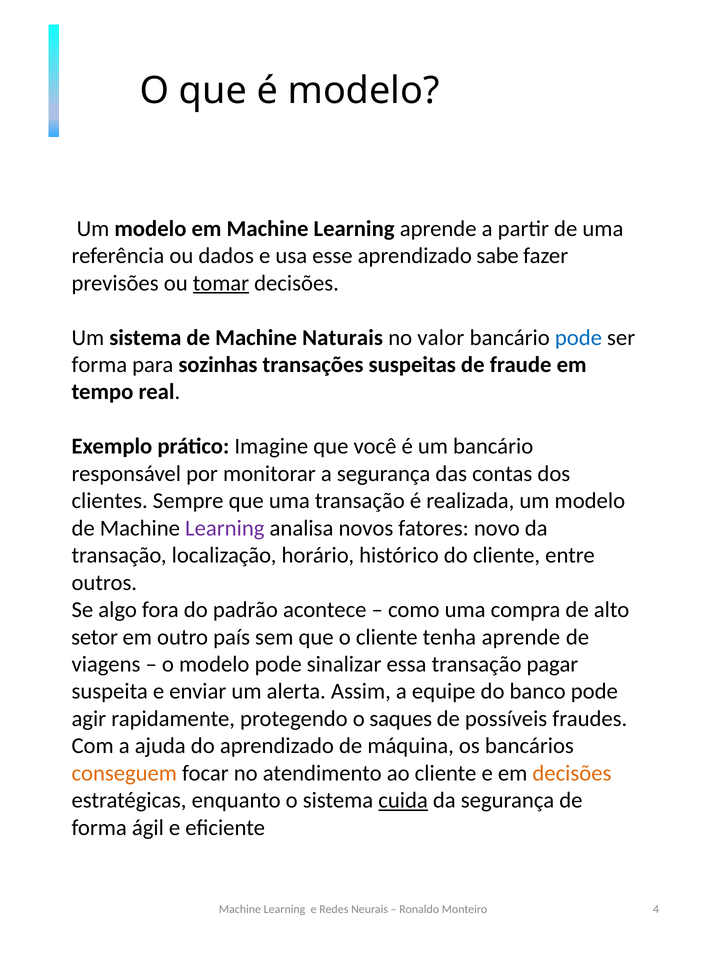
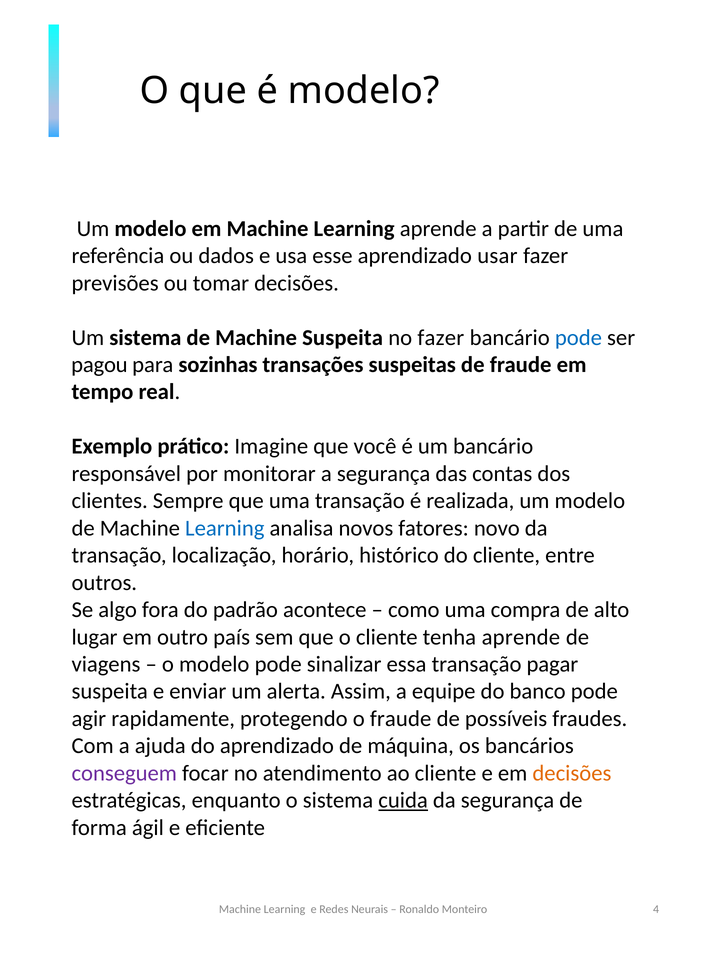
sabe: sabe -> usar (497, 256)
tomar underline: present -> none (221, 283)
Machine Naturais: Naturais -> Suspeita (343, 338)
no valor: valor -> fazer (441, 338)
forma: forma -> pagou (99, 365)
Learning colour: purple -> blue (225, 528)
setor: setor -> lugar (95, 637)
o saques: saques -> fraude (401, 719)
conseguem colour: orange -> purple (124, 773)
